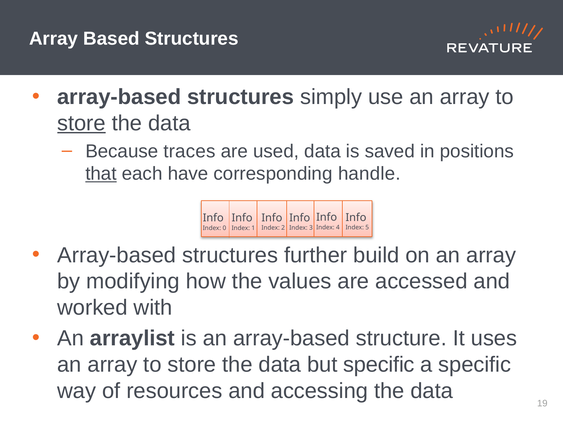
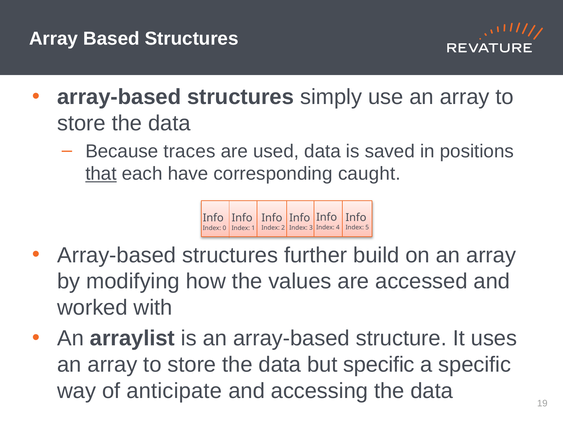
store underline: present -> none (81, 123)
handle: handle -> caught (369, 174)
resources: resources -> anticipate (174, 391)
